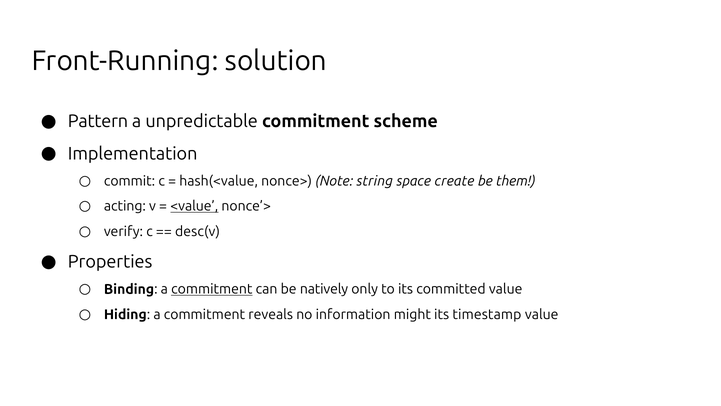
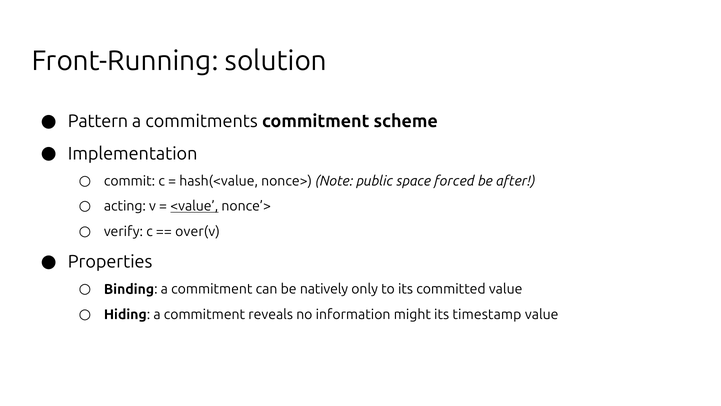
unpredictable: unpredictable -> commitments (202, 121)
string: string -> public (375, 181)
create: create -> forced (454, 181)
them: them -> after (516, 181)
desc(v: desc(v -> over(v (197, 231)
commitment underline: present -> none (212, 289)
